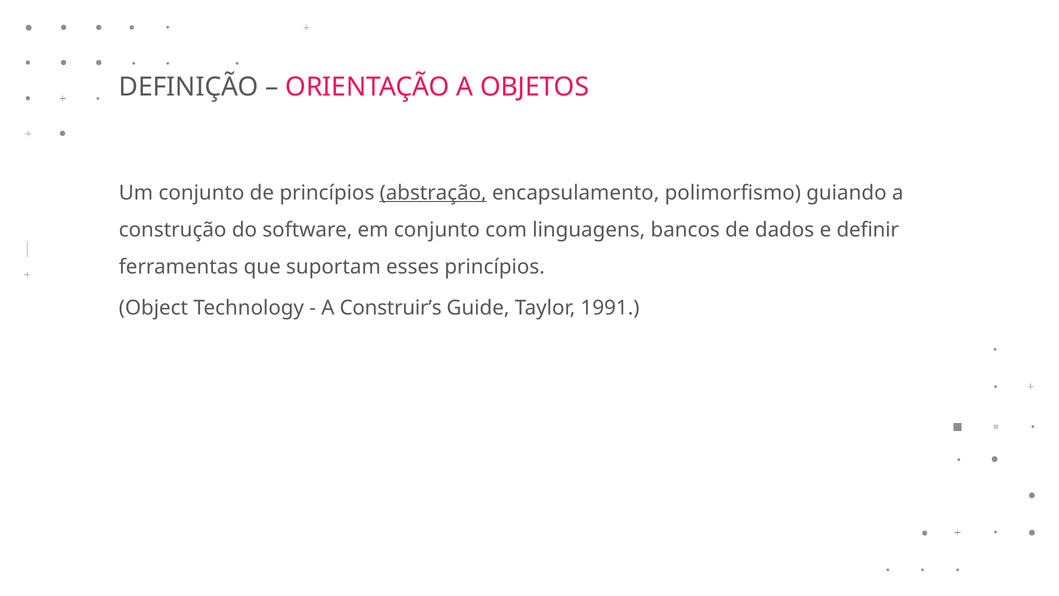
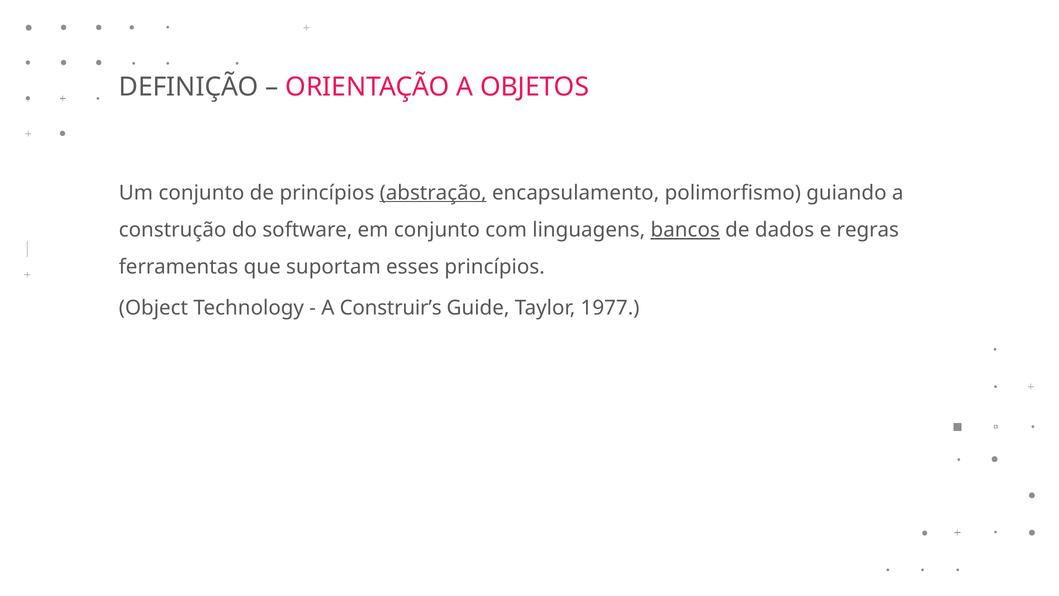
bancos underline: none -> present (685, 230)
definir: definir -> regras (868, 230)
1991: 1991 -> 1977 (610, 308)
